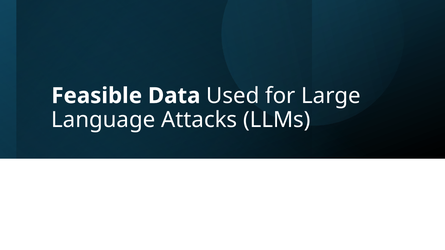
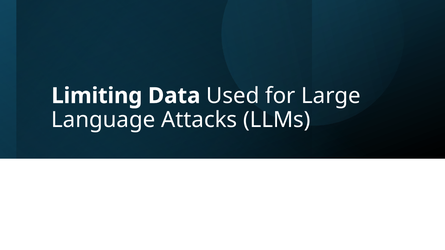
Feasible: Feasible -> Limiting (97, 96)
